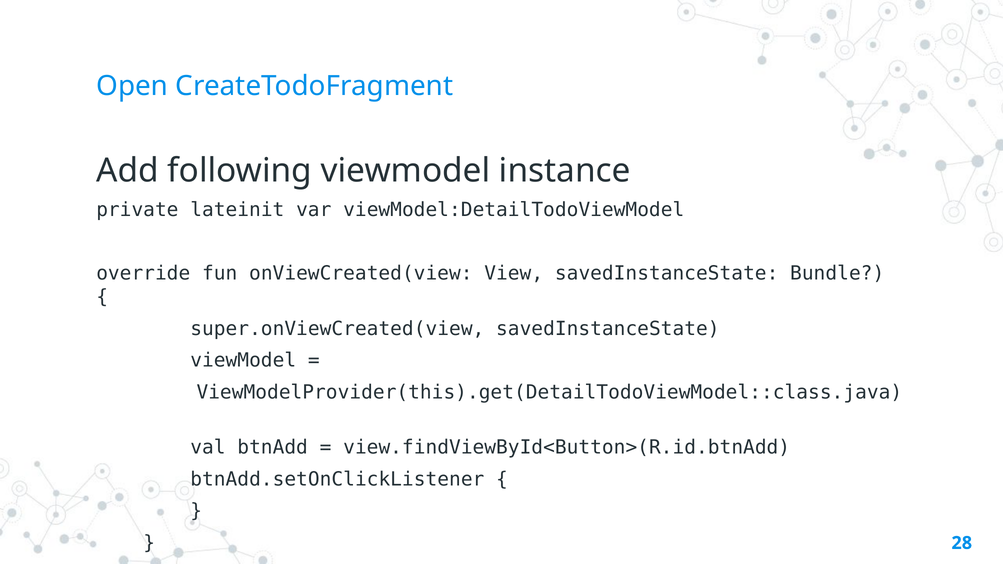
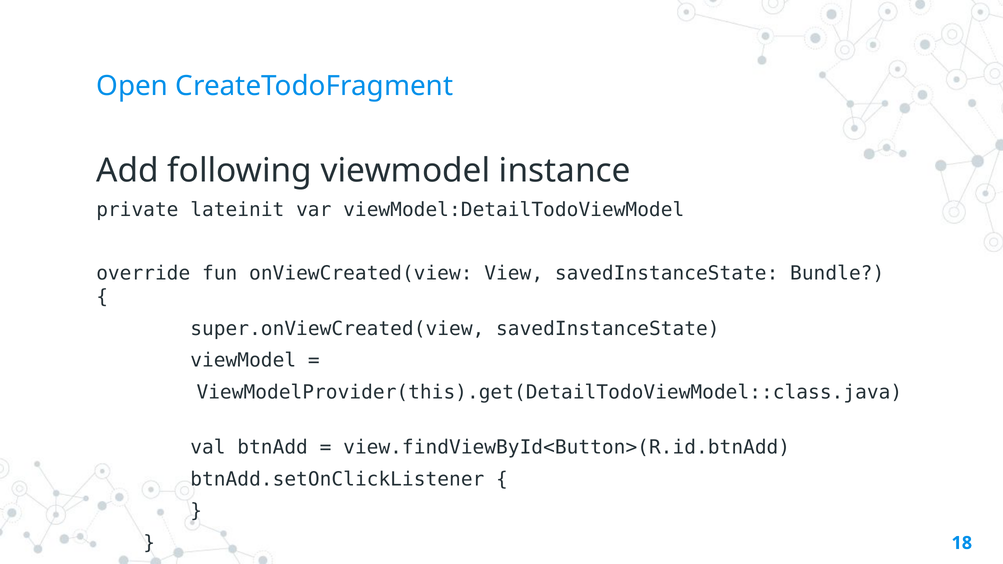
28: 28 -> 18 (962, 543)
